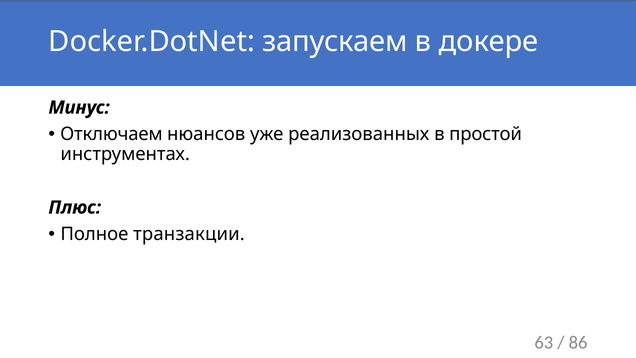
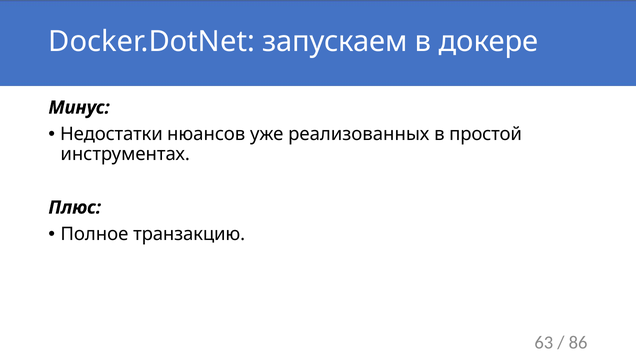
Отключаем: Отключаем -> Недостатки (111, 134)
транзакции: транзакции -> транзакцию (189, 234)
